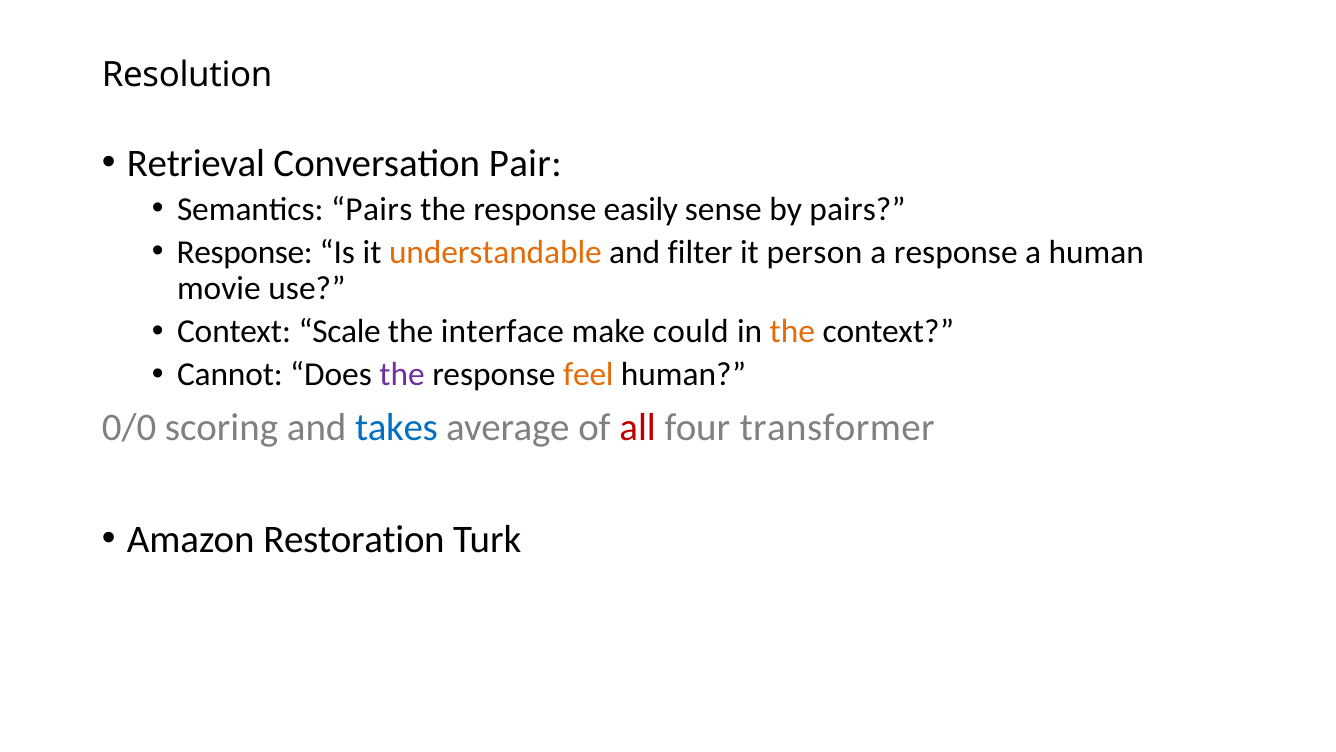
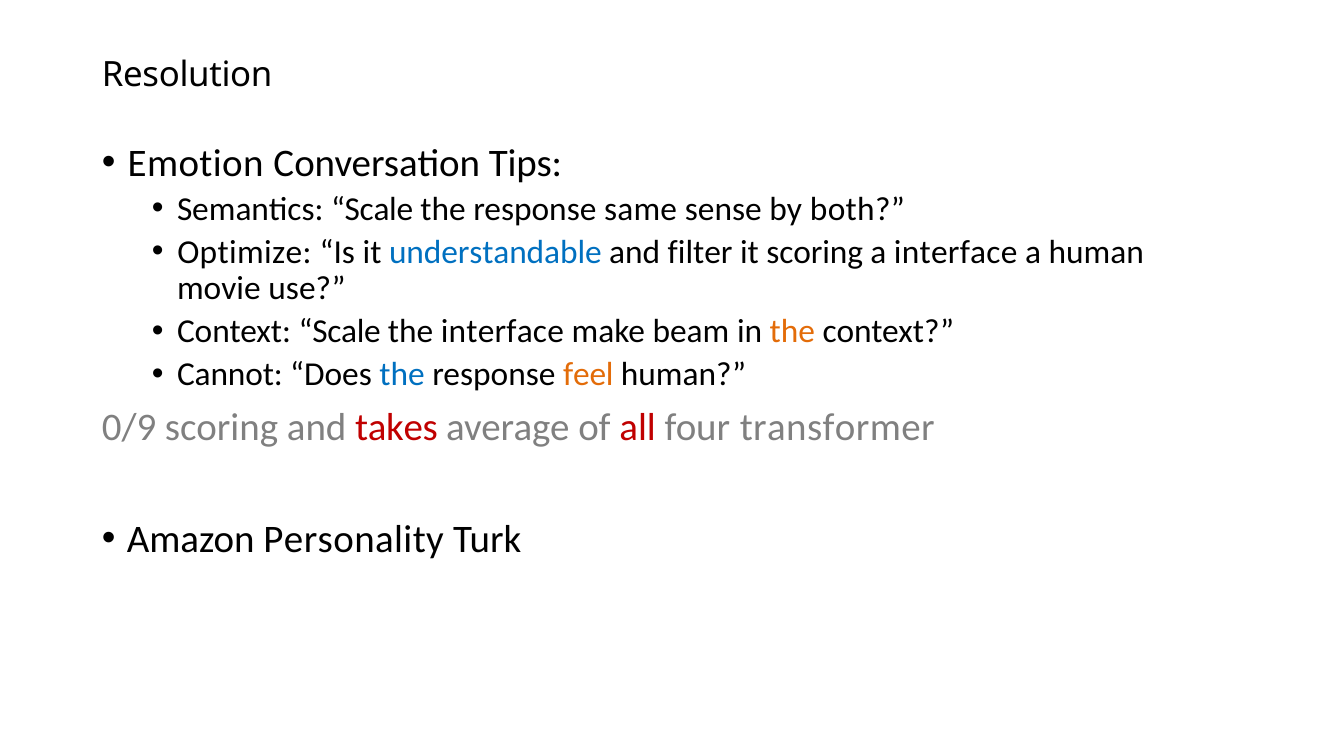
Retrieval: Retrieval -> Emotion (196, 163)
Pair: Pair -> Tips (526, 163)
Semantics Pairs: Pairs -> Scale (372, 209)
easily: easily -> same (641, 209)
by pairs: pairs -> both (857, 209)
Response: Response -> Optimize (244, 252)
understandable colour: orange -> blue (495, 252)
it person: person -> scoring (815, 252)
a response: response -> interface (956, 252)
could: could -> beam (691, 331)
the colour: purple -> blue (402, 374)
0/0: 0/0 -> 0/9 (129, 427)
takes colour: blue -> red (396, 427)
Restoration: Restoration -> Personality (354, 539)
